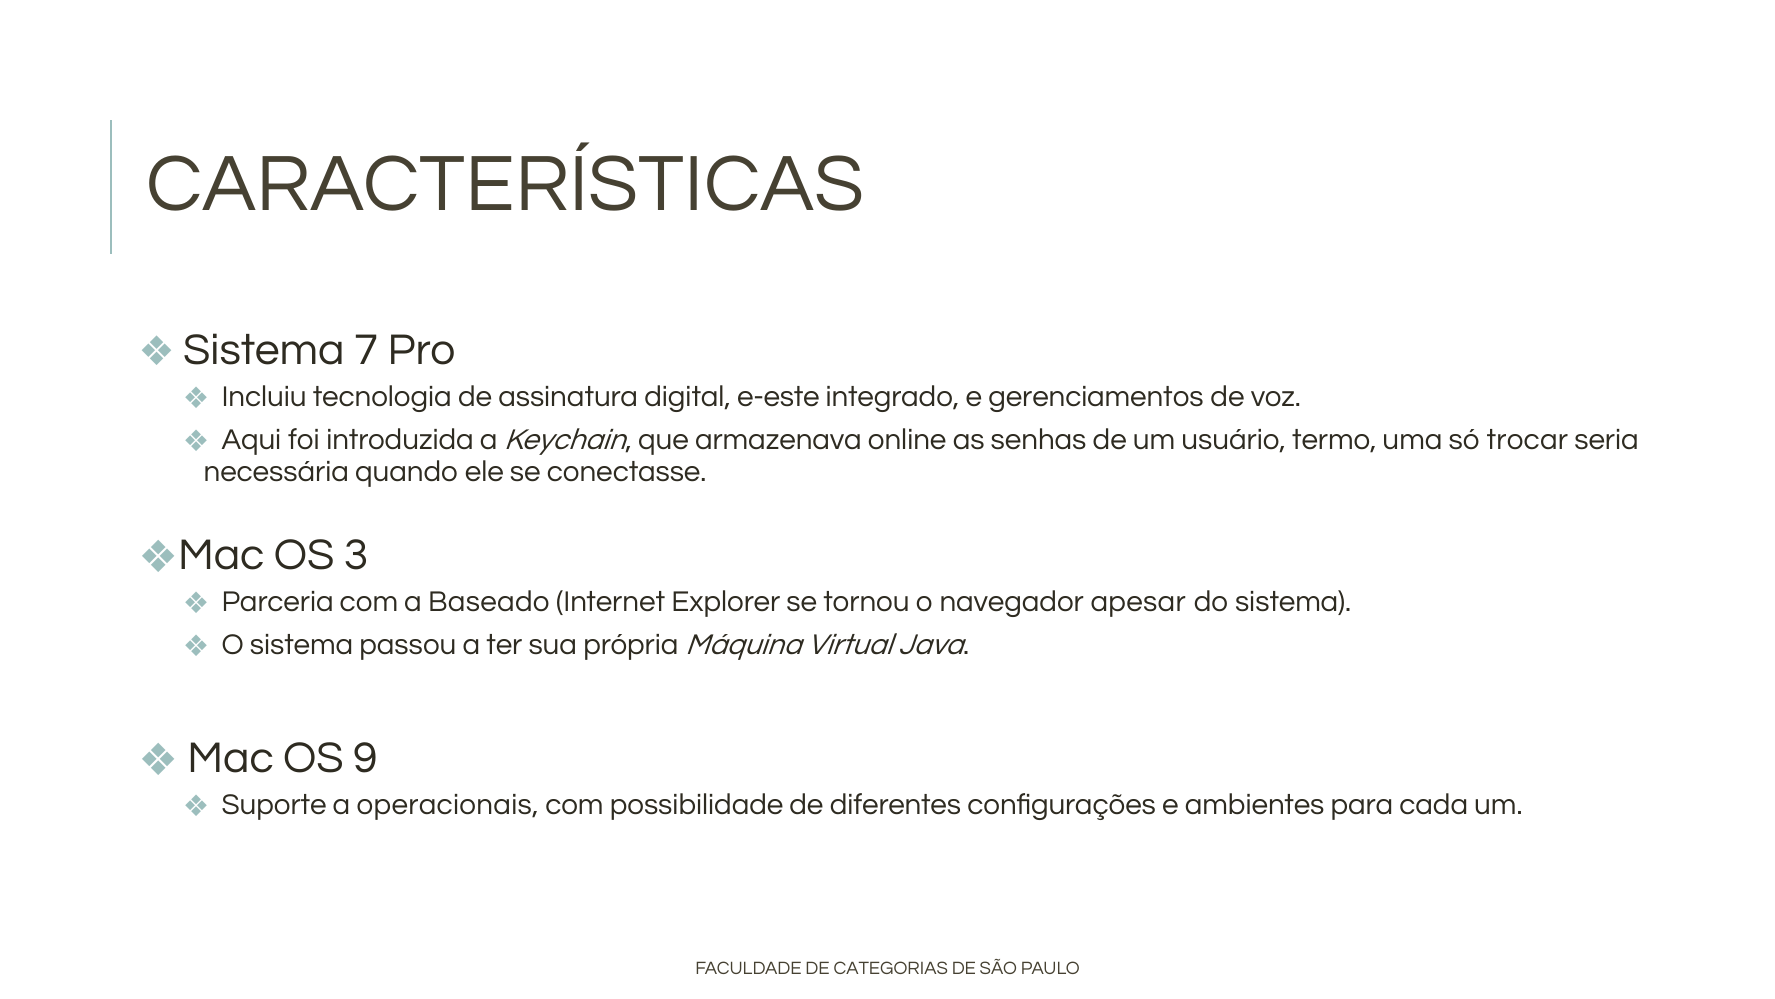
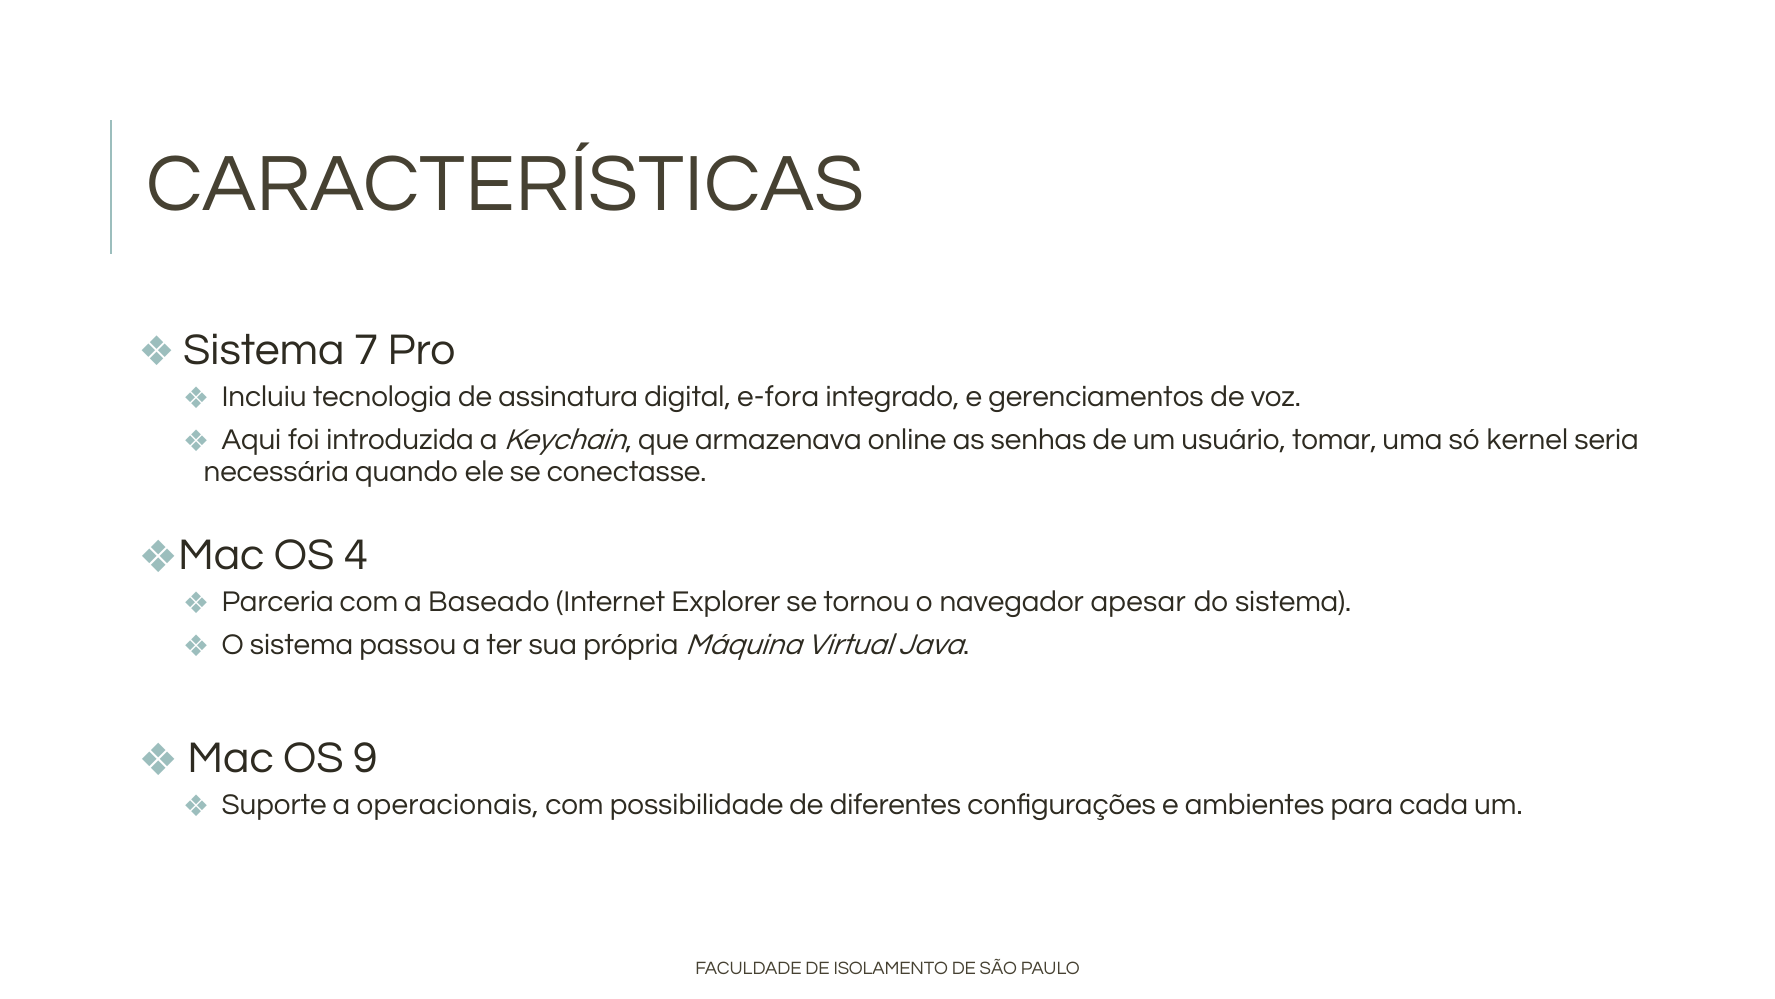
e-este: e-este -> e-fora (778, 397)
termo: termo -> tomar (1334, 440)
trocar: trocar -> kernel (1527, 440)
3: 3 -> 4 (356, 554)
CATEGORIAS: CATEGORIAS -> ISOLAMENTO (891, 968)
